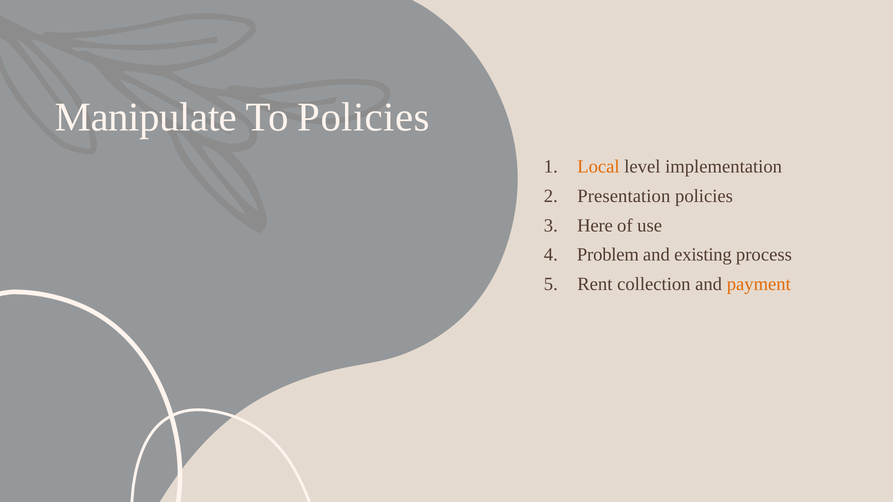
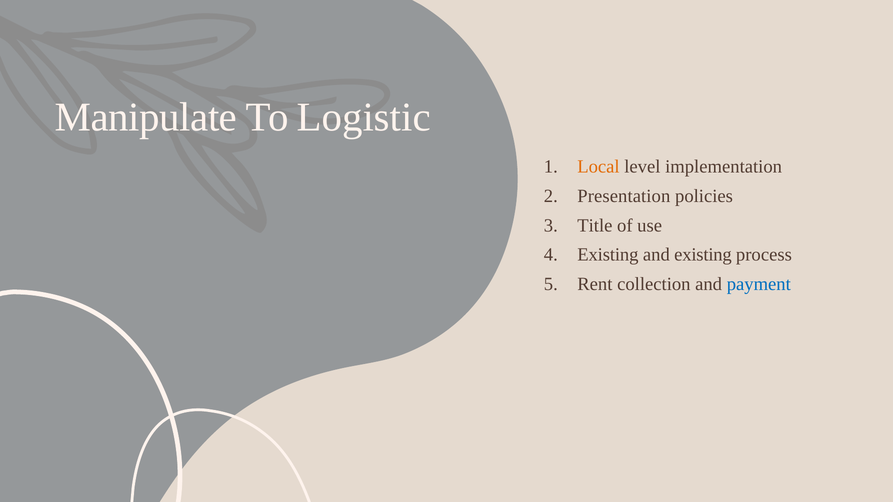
To Policies: Policies -> Logistic (364, 117)
Here: Here -> Title (595, 225)
Problem: Problem -> Existing (608, 255)
payment colour: orange -> blue (759, 284)
